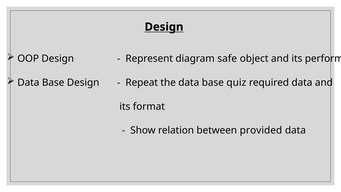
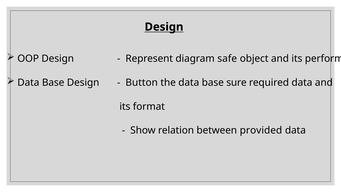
Repeat: Repeat -> Button (142, 83)
quiz: quiz -> sure (236, 83)
